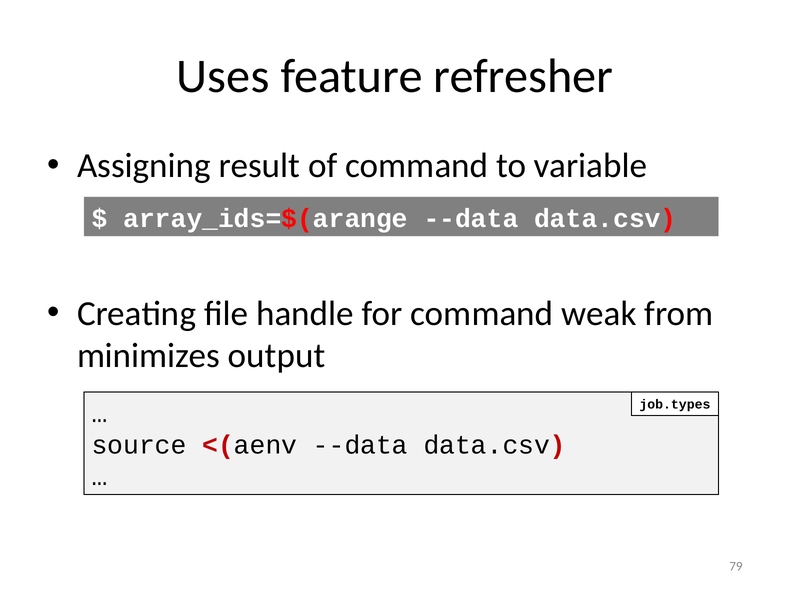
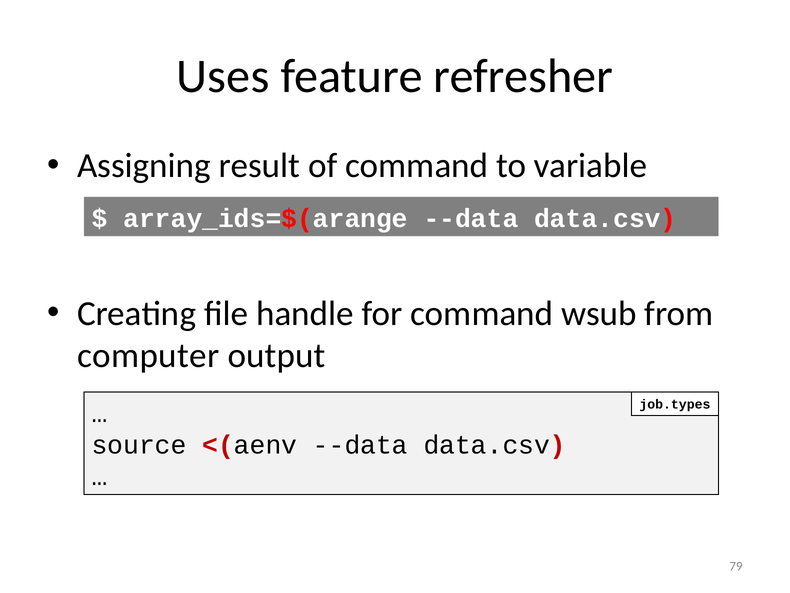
weak: weak -> wsub (599, 313)
minimizes: minimizes -> computer (148, 355)
